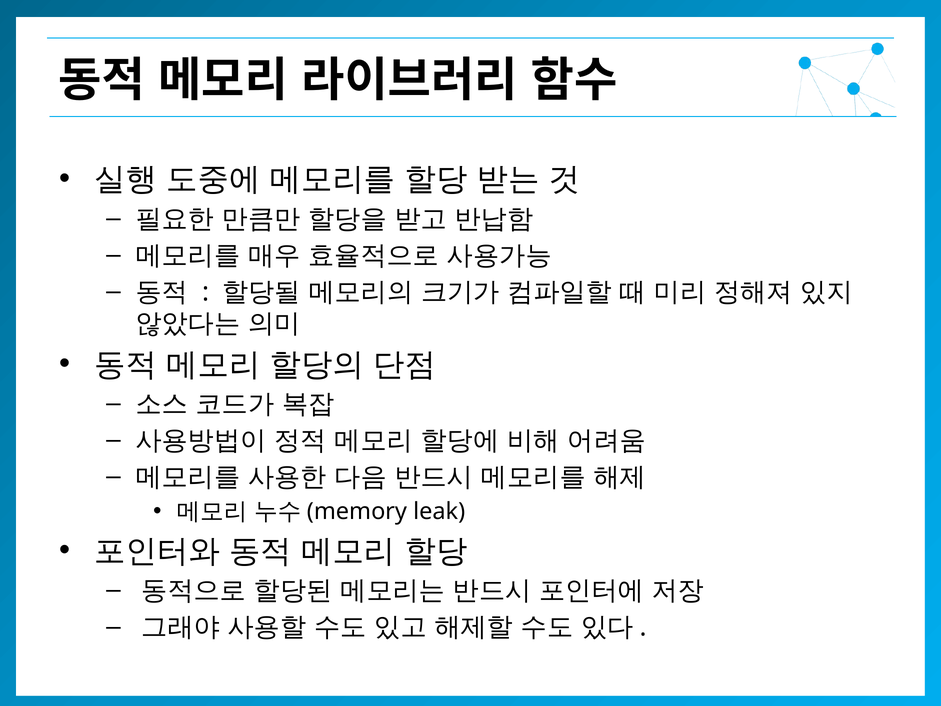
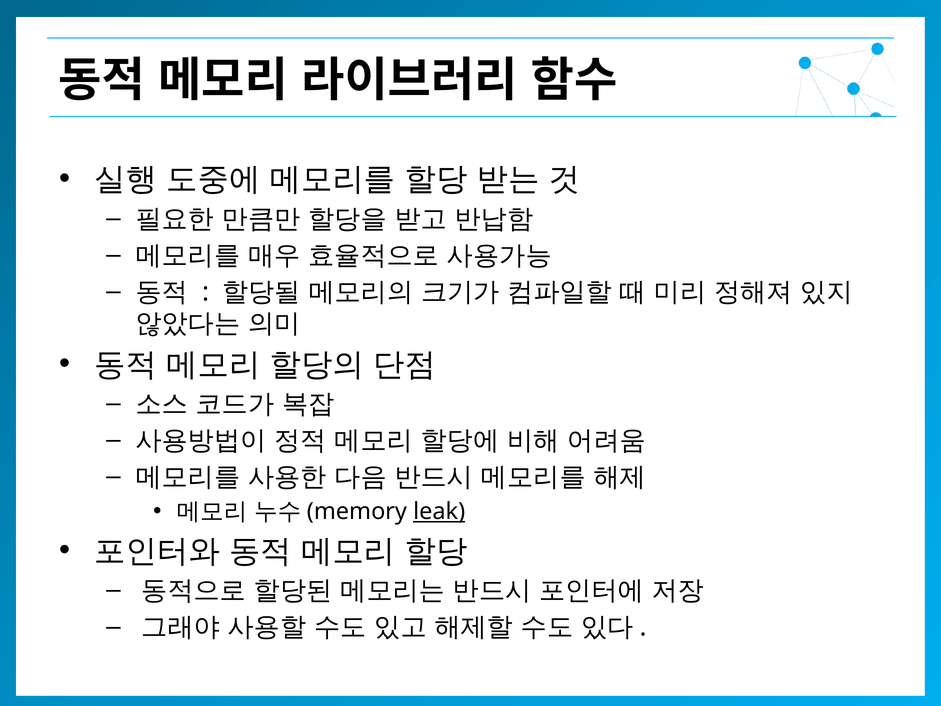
leak underline: none -> present (439, 511)
